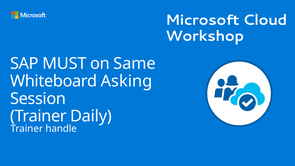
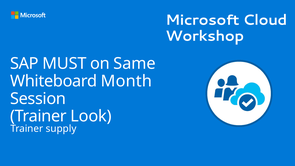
Asking: Asking -> Month (126, 81)
Daily: Daily -> Look (91, 116)
handle: handle -> supply (61, 129)
